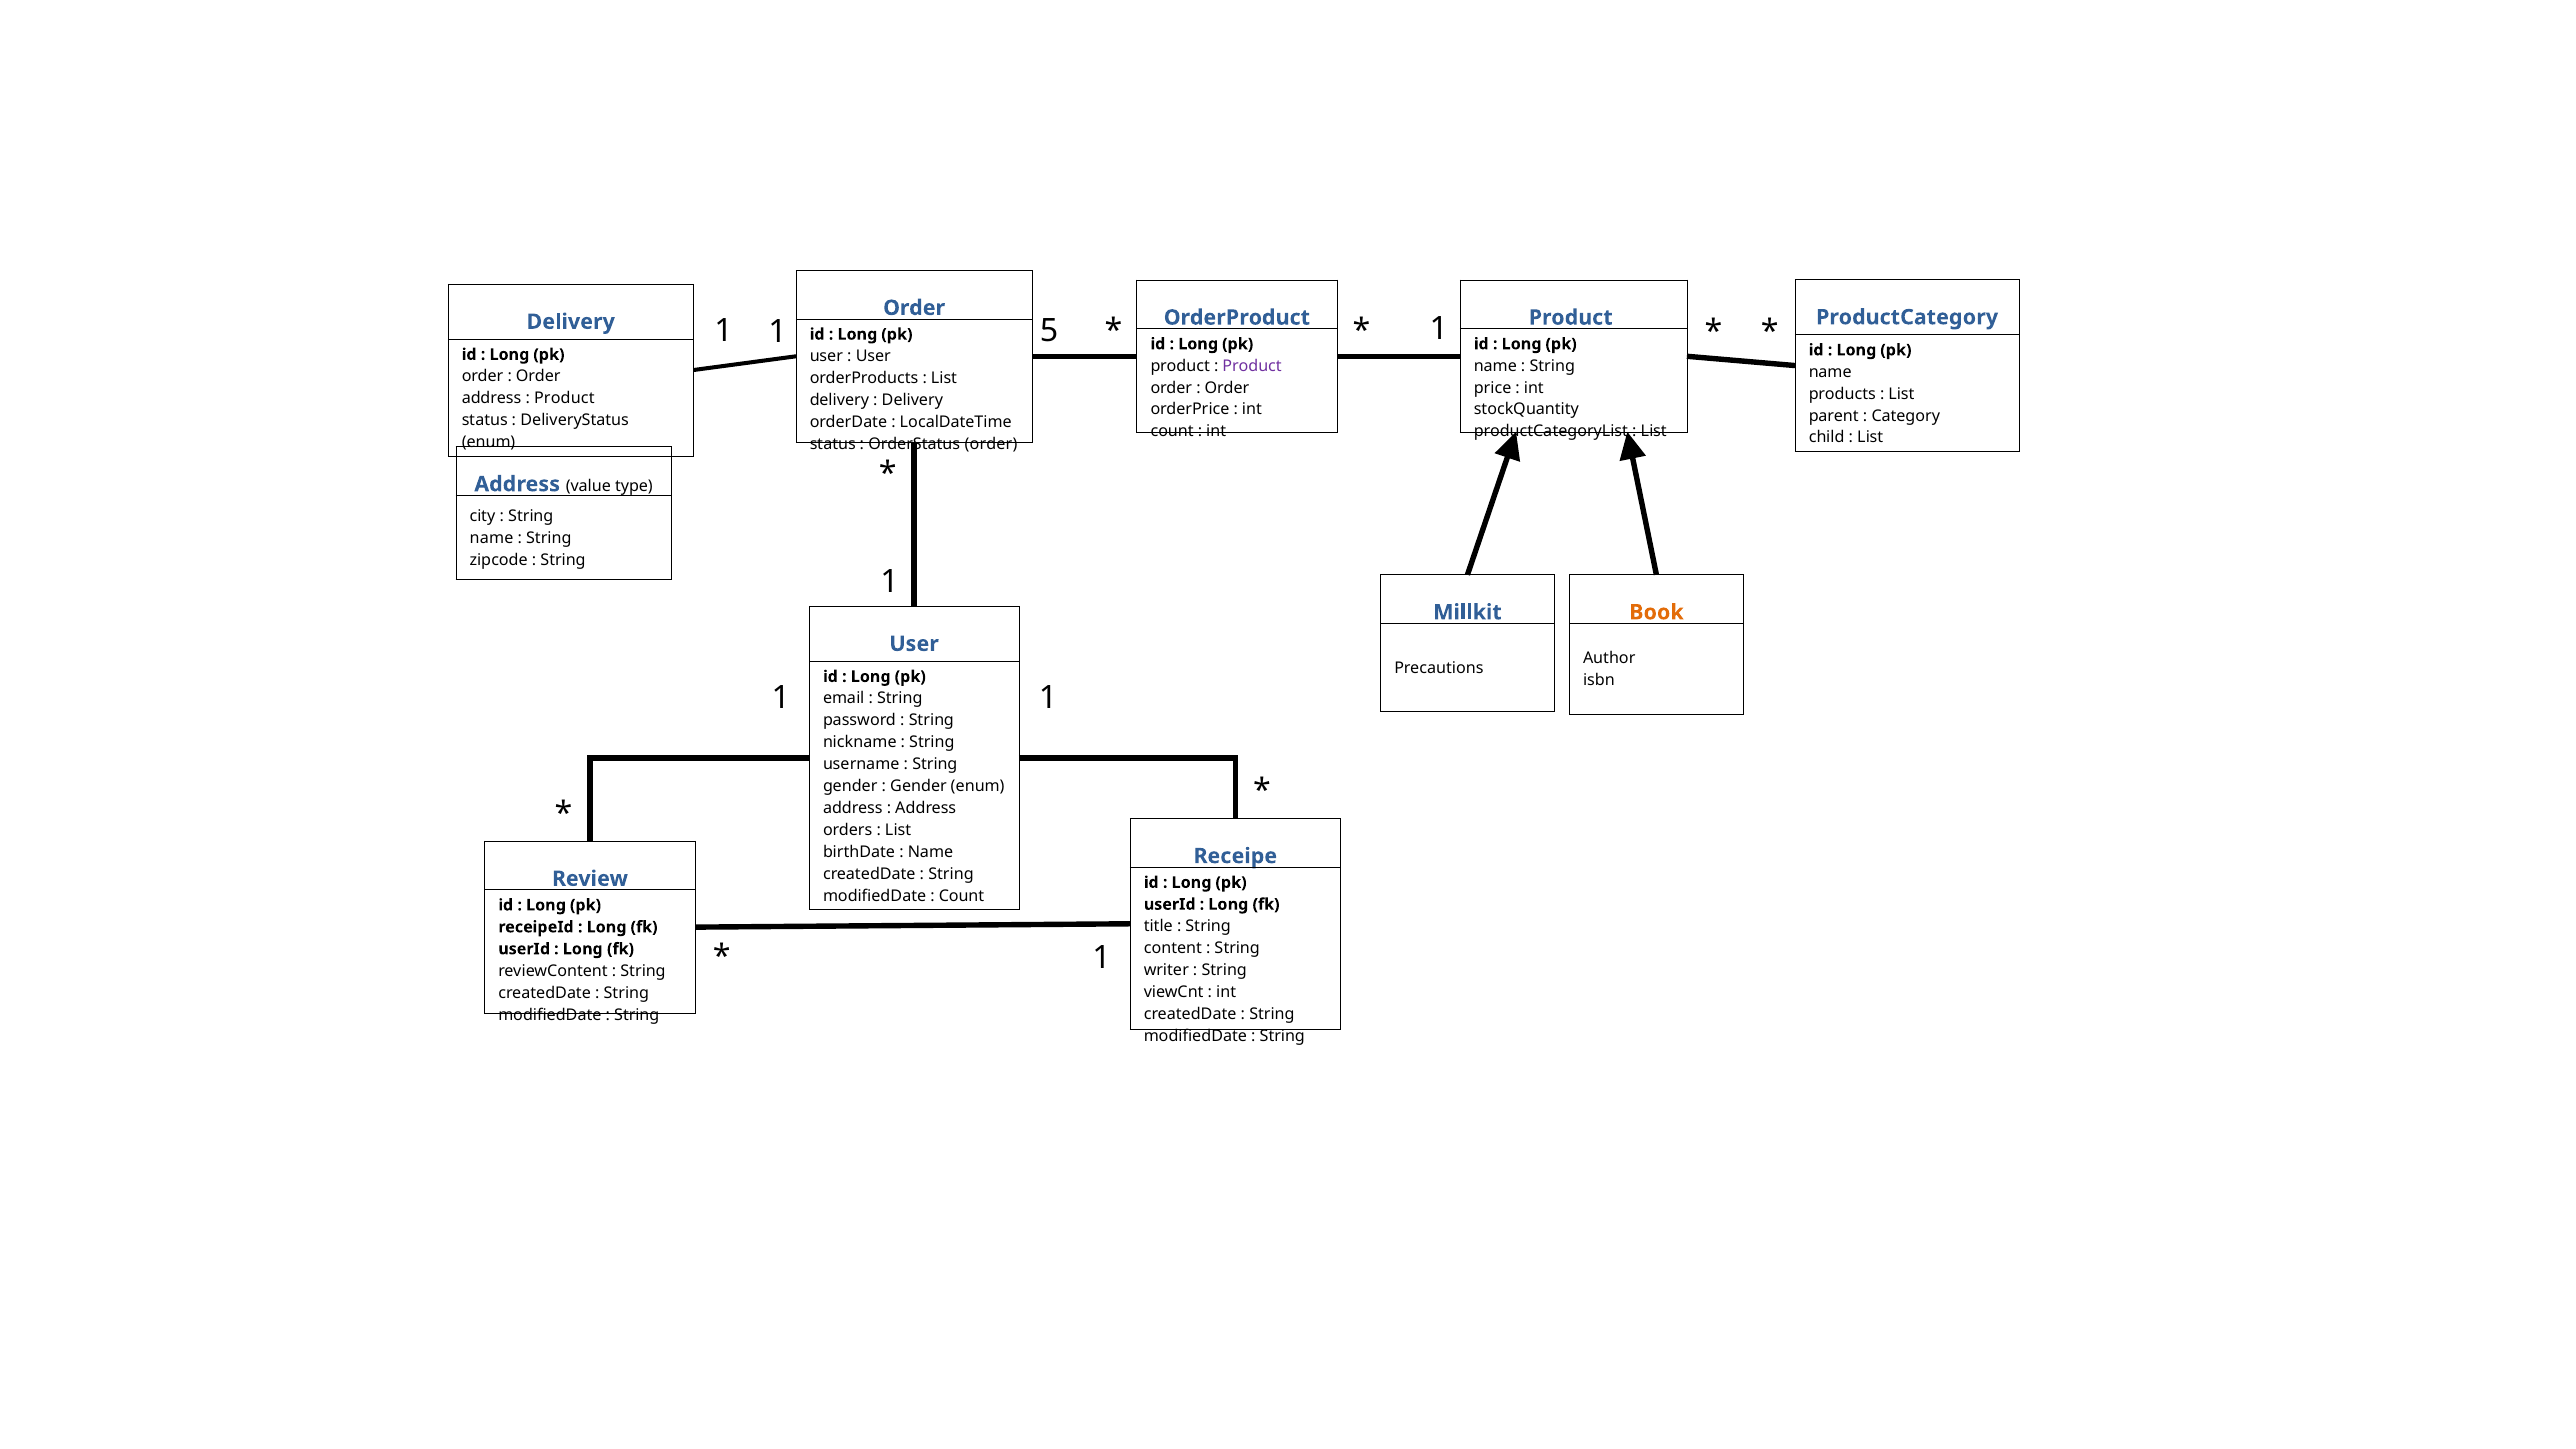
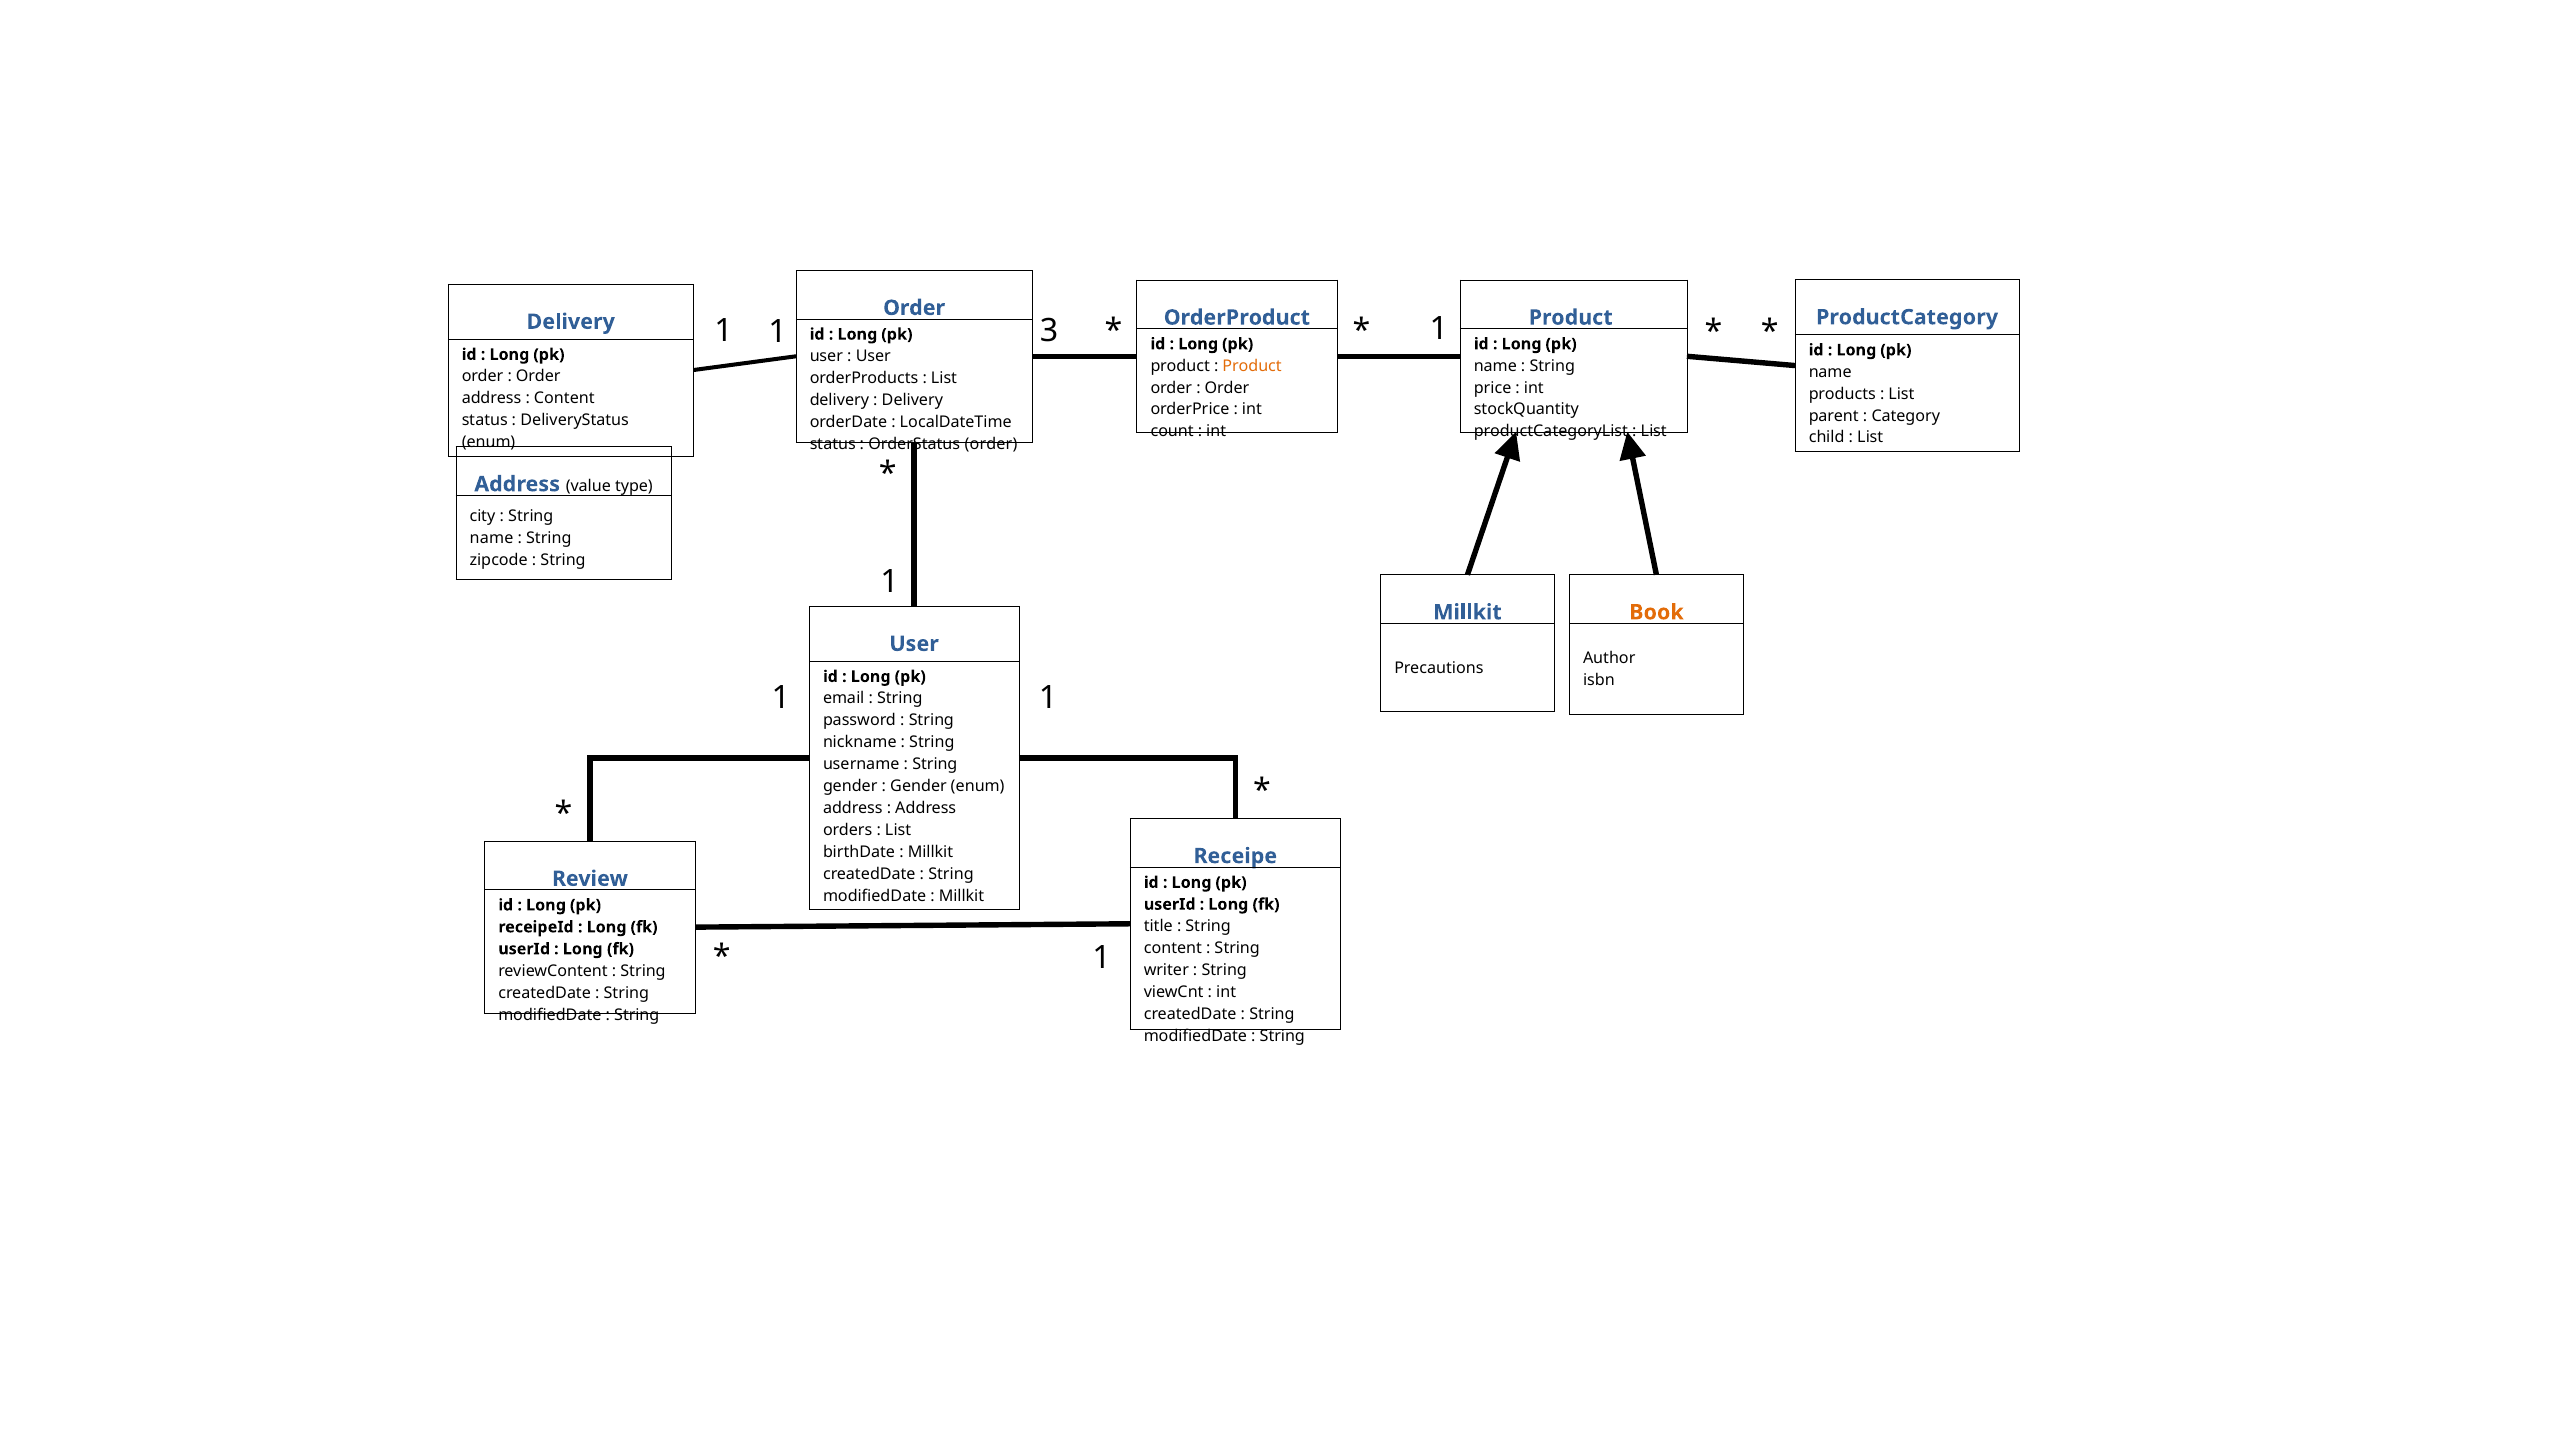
5: 5 -> 3 (1049, 331)
Product colour: purple -> orange (1252, 366)
Product: Product -> Content (564, 398)
Name: Name -> Millkit (930, 852)
Count: Count -> Millkit (961, 896)
